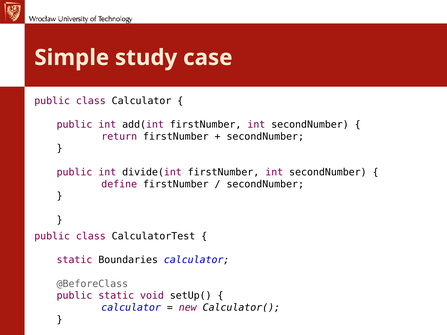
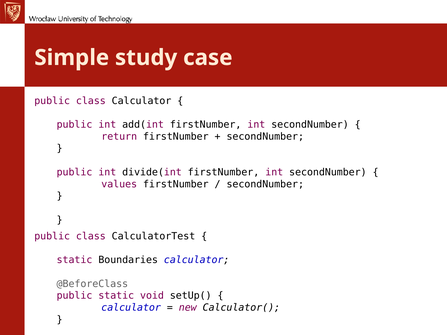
define: define -> values (119, 184)
